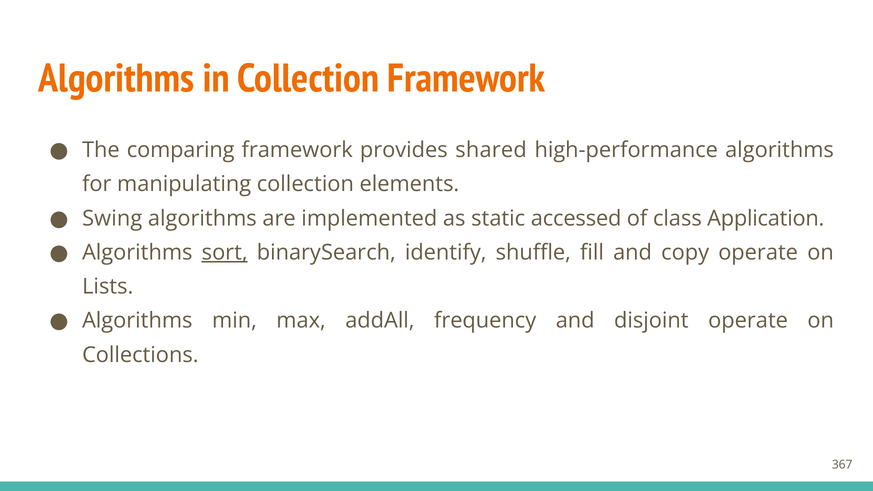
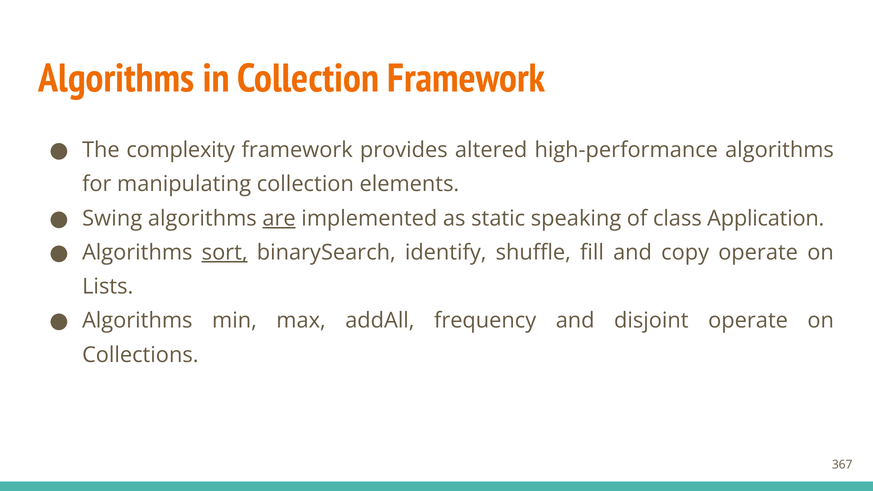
comparing: comparing -> complexity (181, 150)
shared: shared -> altered (491, 150)
are underline: none -> present (279, 218)
accessed: accessed -> speaking (576, 218)
